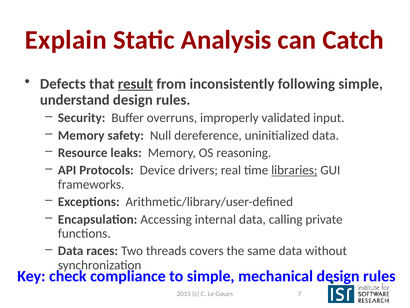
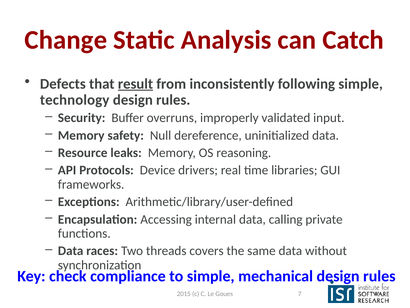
Explain: Explain -> Change (66, 40)
understand: understand -> technology (75, 100)
libraries underline: present -> none (294, 170)
